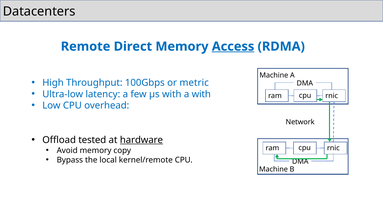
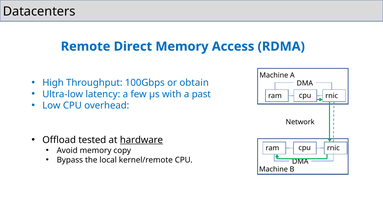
Access underline: present -> none (233, 47)
metric: metric -> obtain (194, 83)
a with: with -> past (201, 94)
